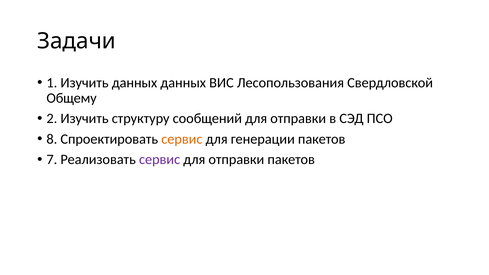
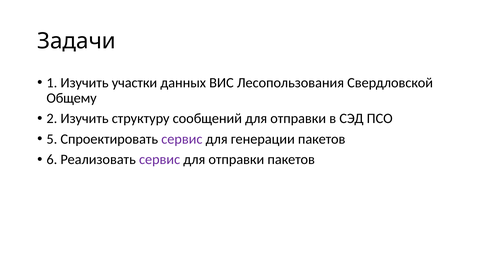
Изучить данных: данных -> участки (134, 83)
8: 8 -> 5 (52, 139)
сервис colour: orange -> purple (182, 139)
7: 7 -> 6 (52, 160)
